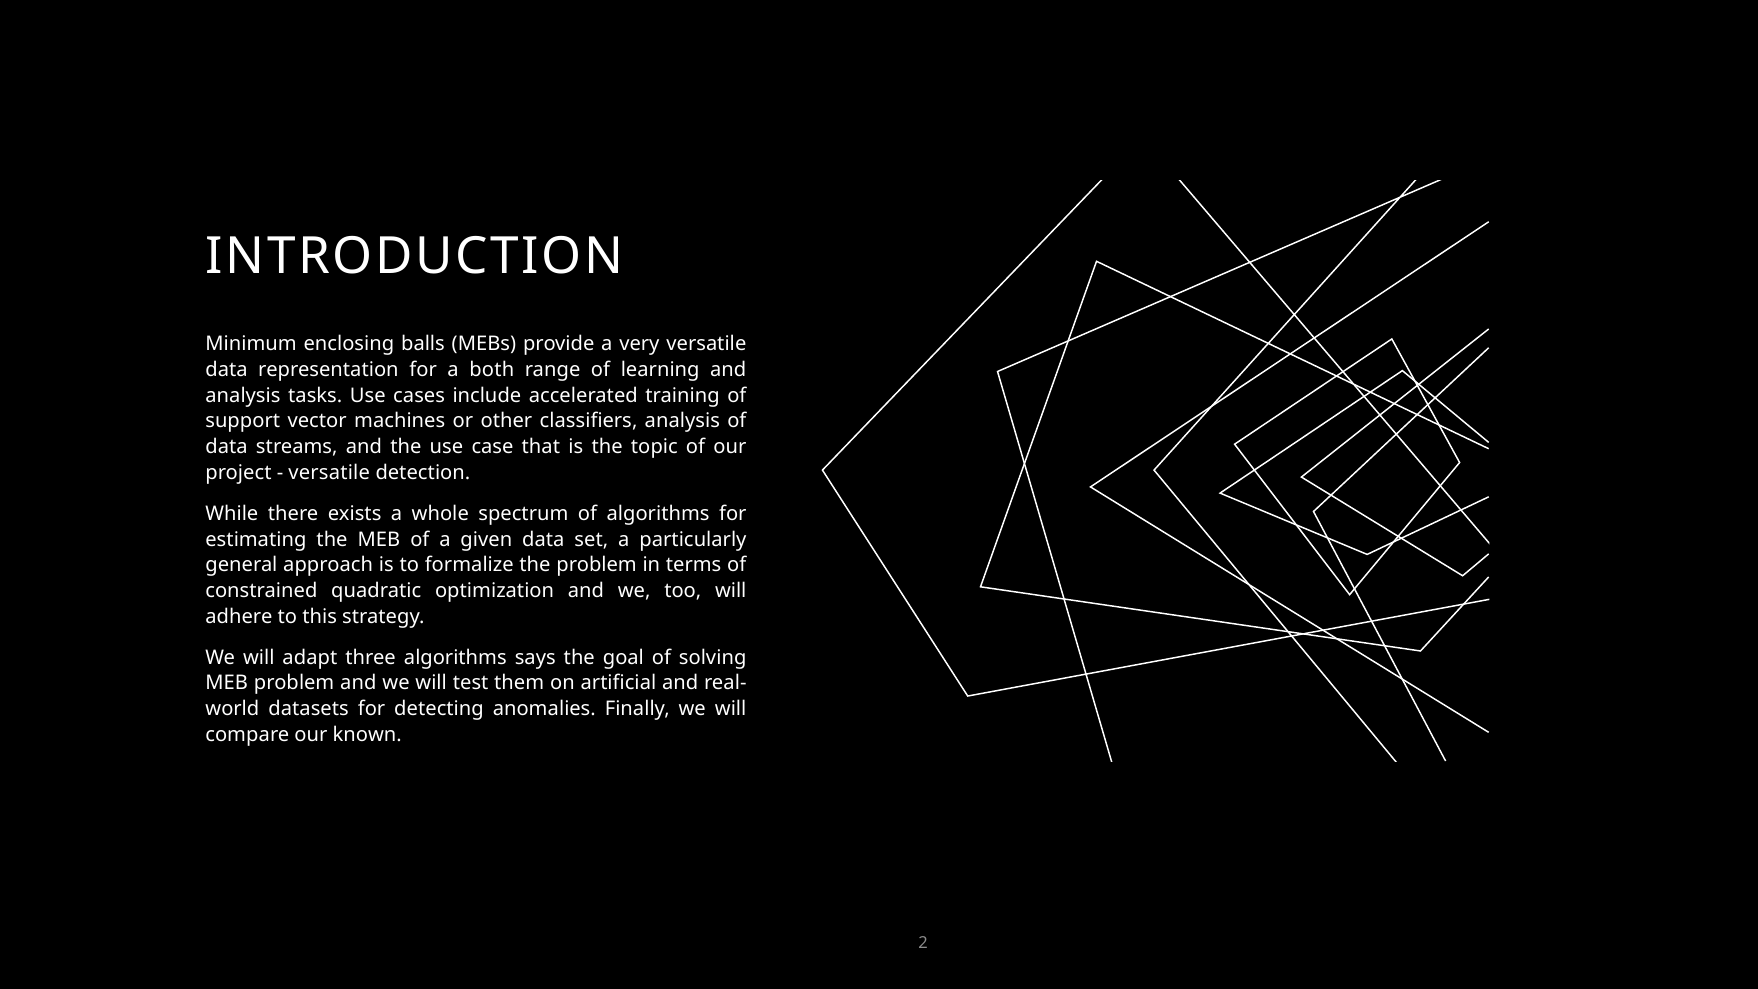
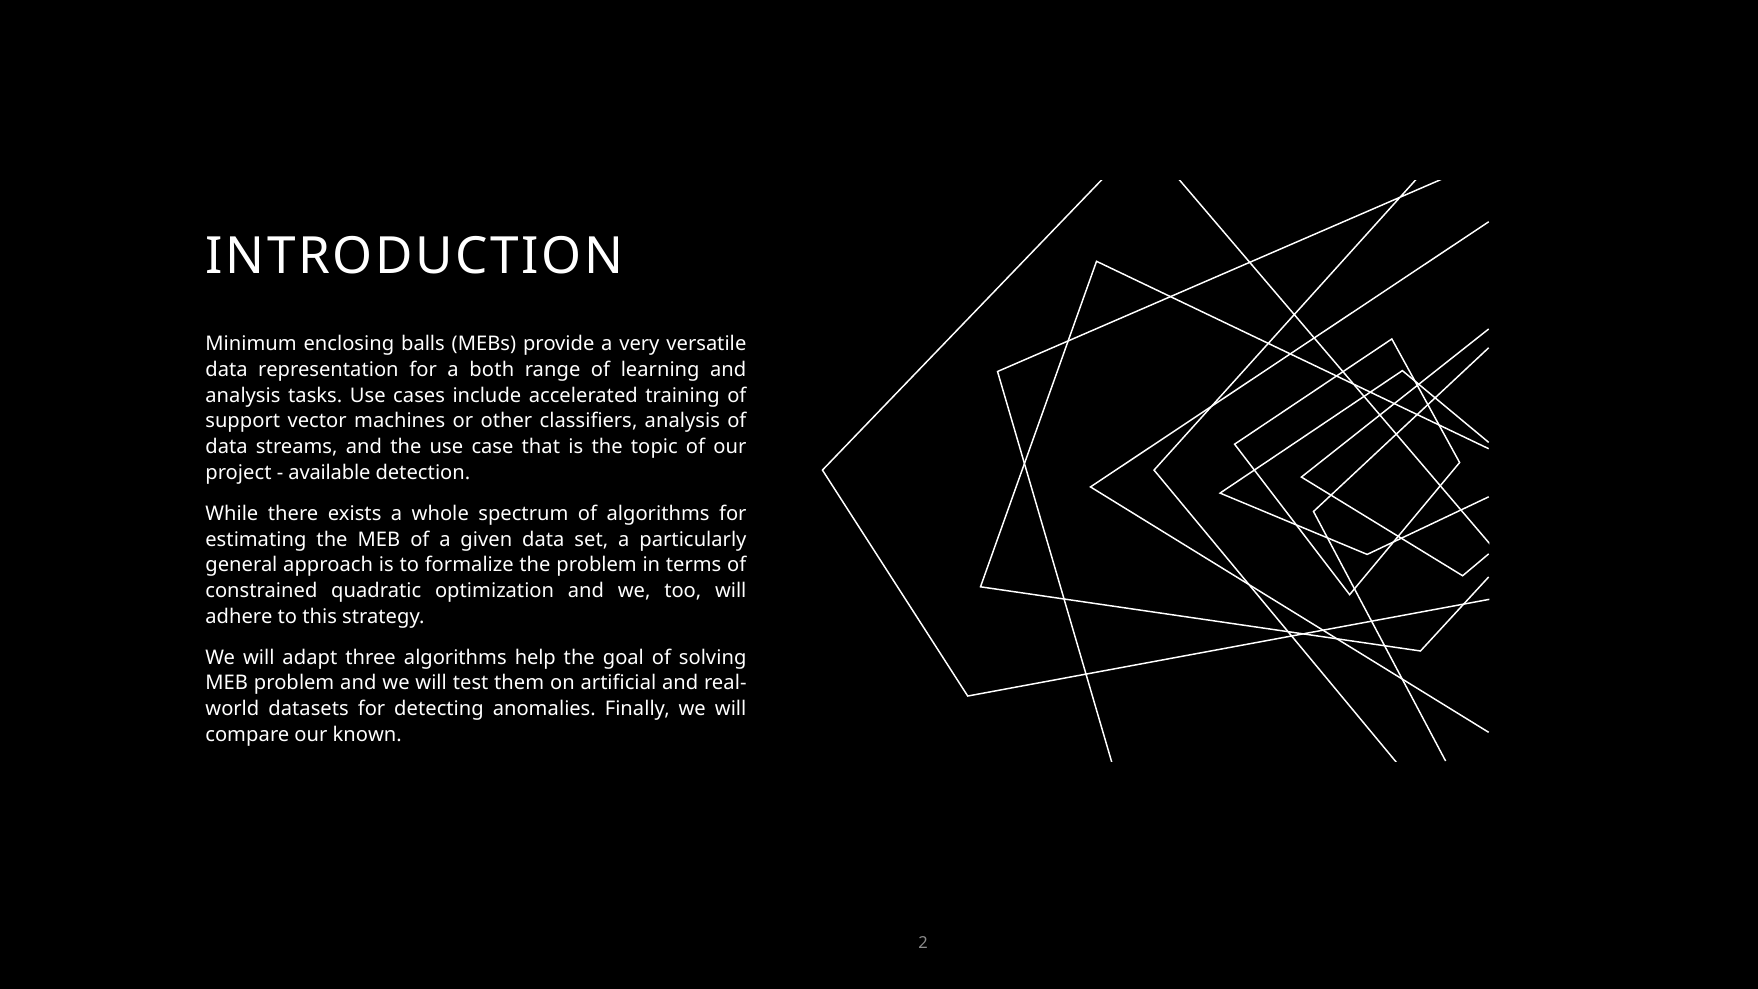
versatile: versatile -> available (329, 473)
says: says -> help (535, 657)
